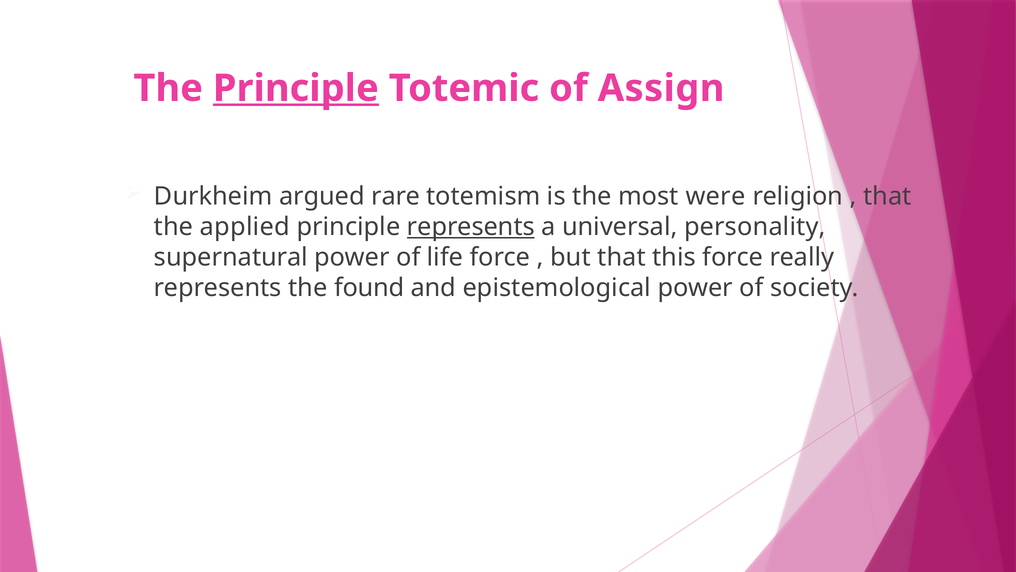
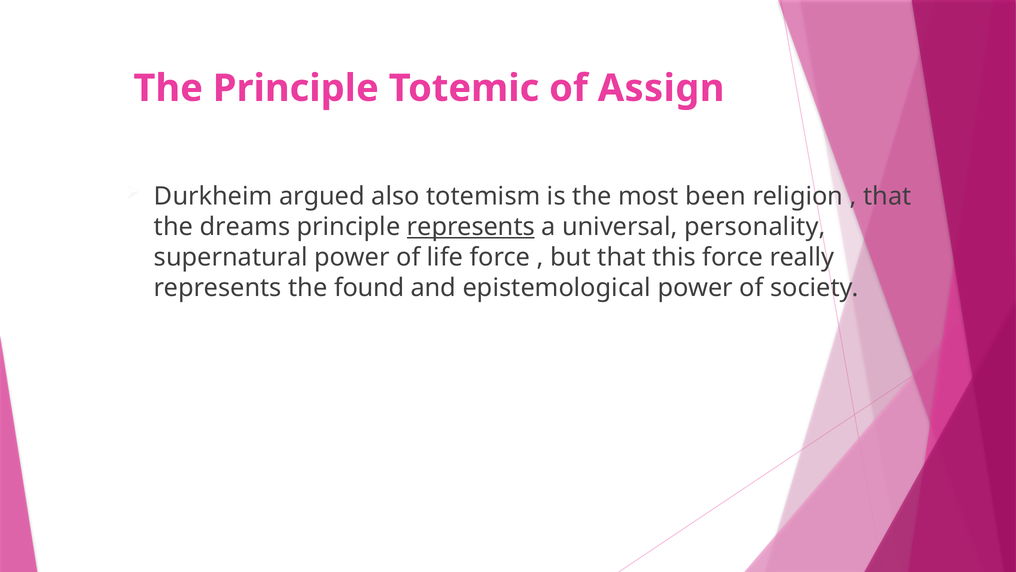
Principle underline: present -> none (296, 88)
rare: rare -> also (396, 196)
were: were -> been (716, 196)
applied: applied -> dreams (245, 227)
